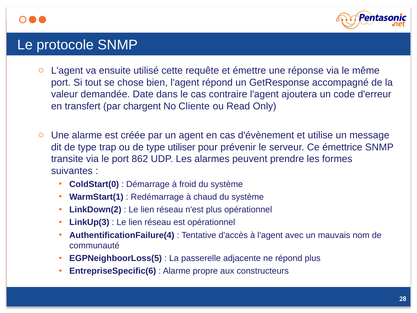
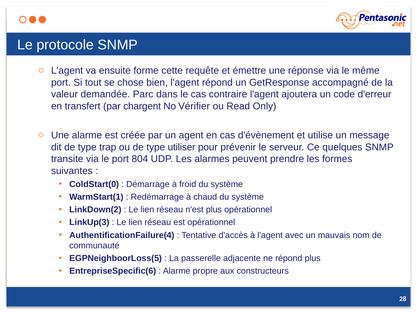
utilisé: utilisé -> forme (146, 71)
Date: Date -> Parc (143, 94)
Cliente: Cliente -> Vérifier (194, 106)
émettrice: émettrice -> quelques (342, 147)
862: 862 -> 804 (140, 159)
